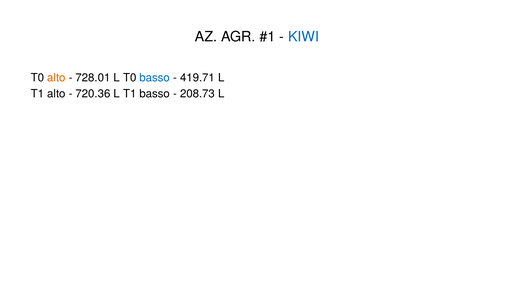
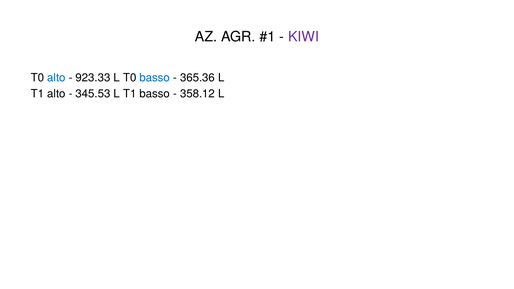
KIWI colour: blue -> purple (304, 37)
alto colour: orange -> blue (56, 78)
728.01: 728.01 -> 923.33 (93, 78)
419.71: 419.71 -> 365.36 (197, 78)
720.36: 720.36 -> 345.53 (93, 94)
208.73: 208.73 -> 358.12 (197, 94)
